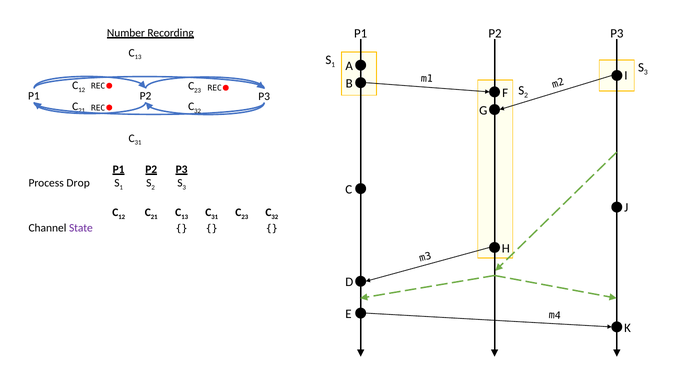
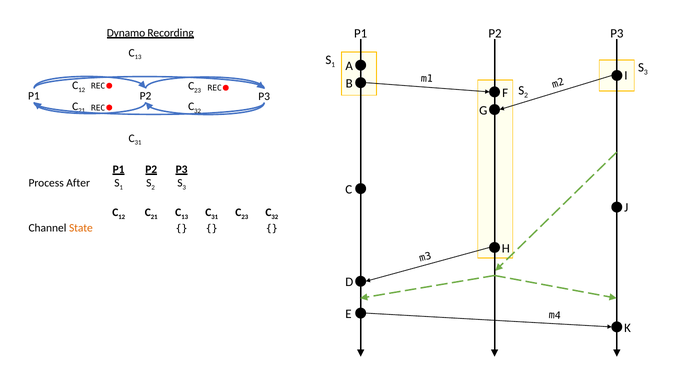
Number: Number -> Dynamo (126, 33)
Drop: Drop -> After (78, 183)
State colour: purple -> orange (81, 228)
